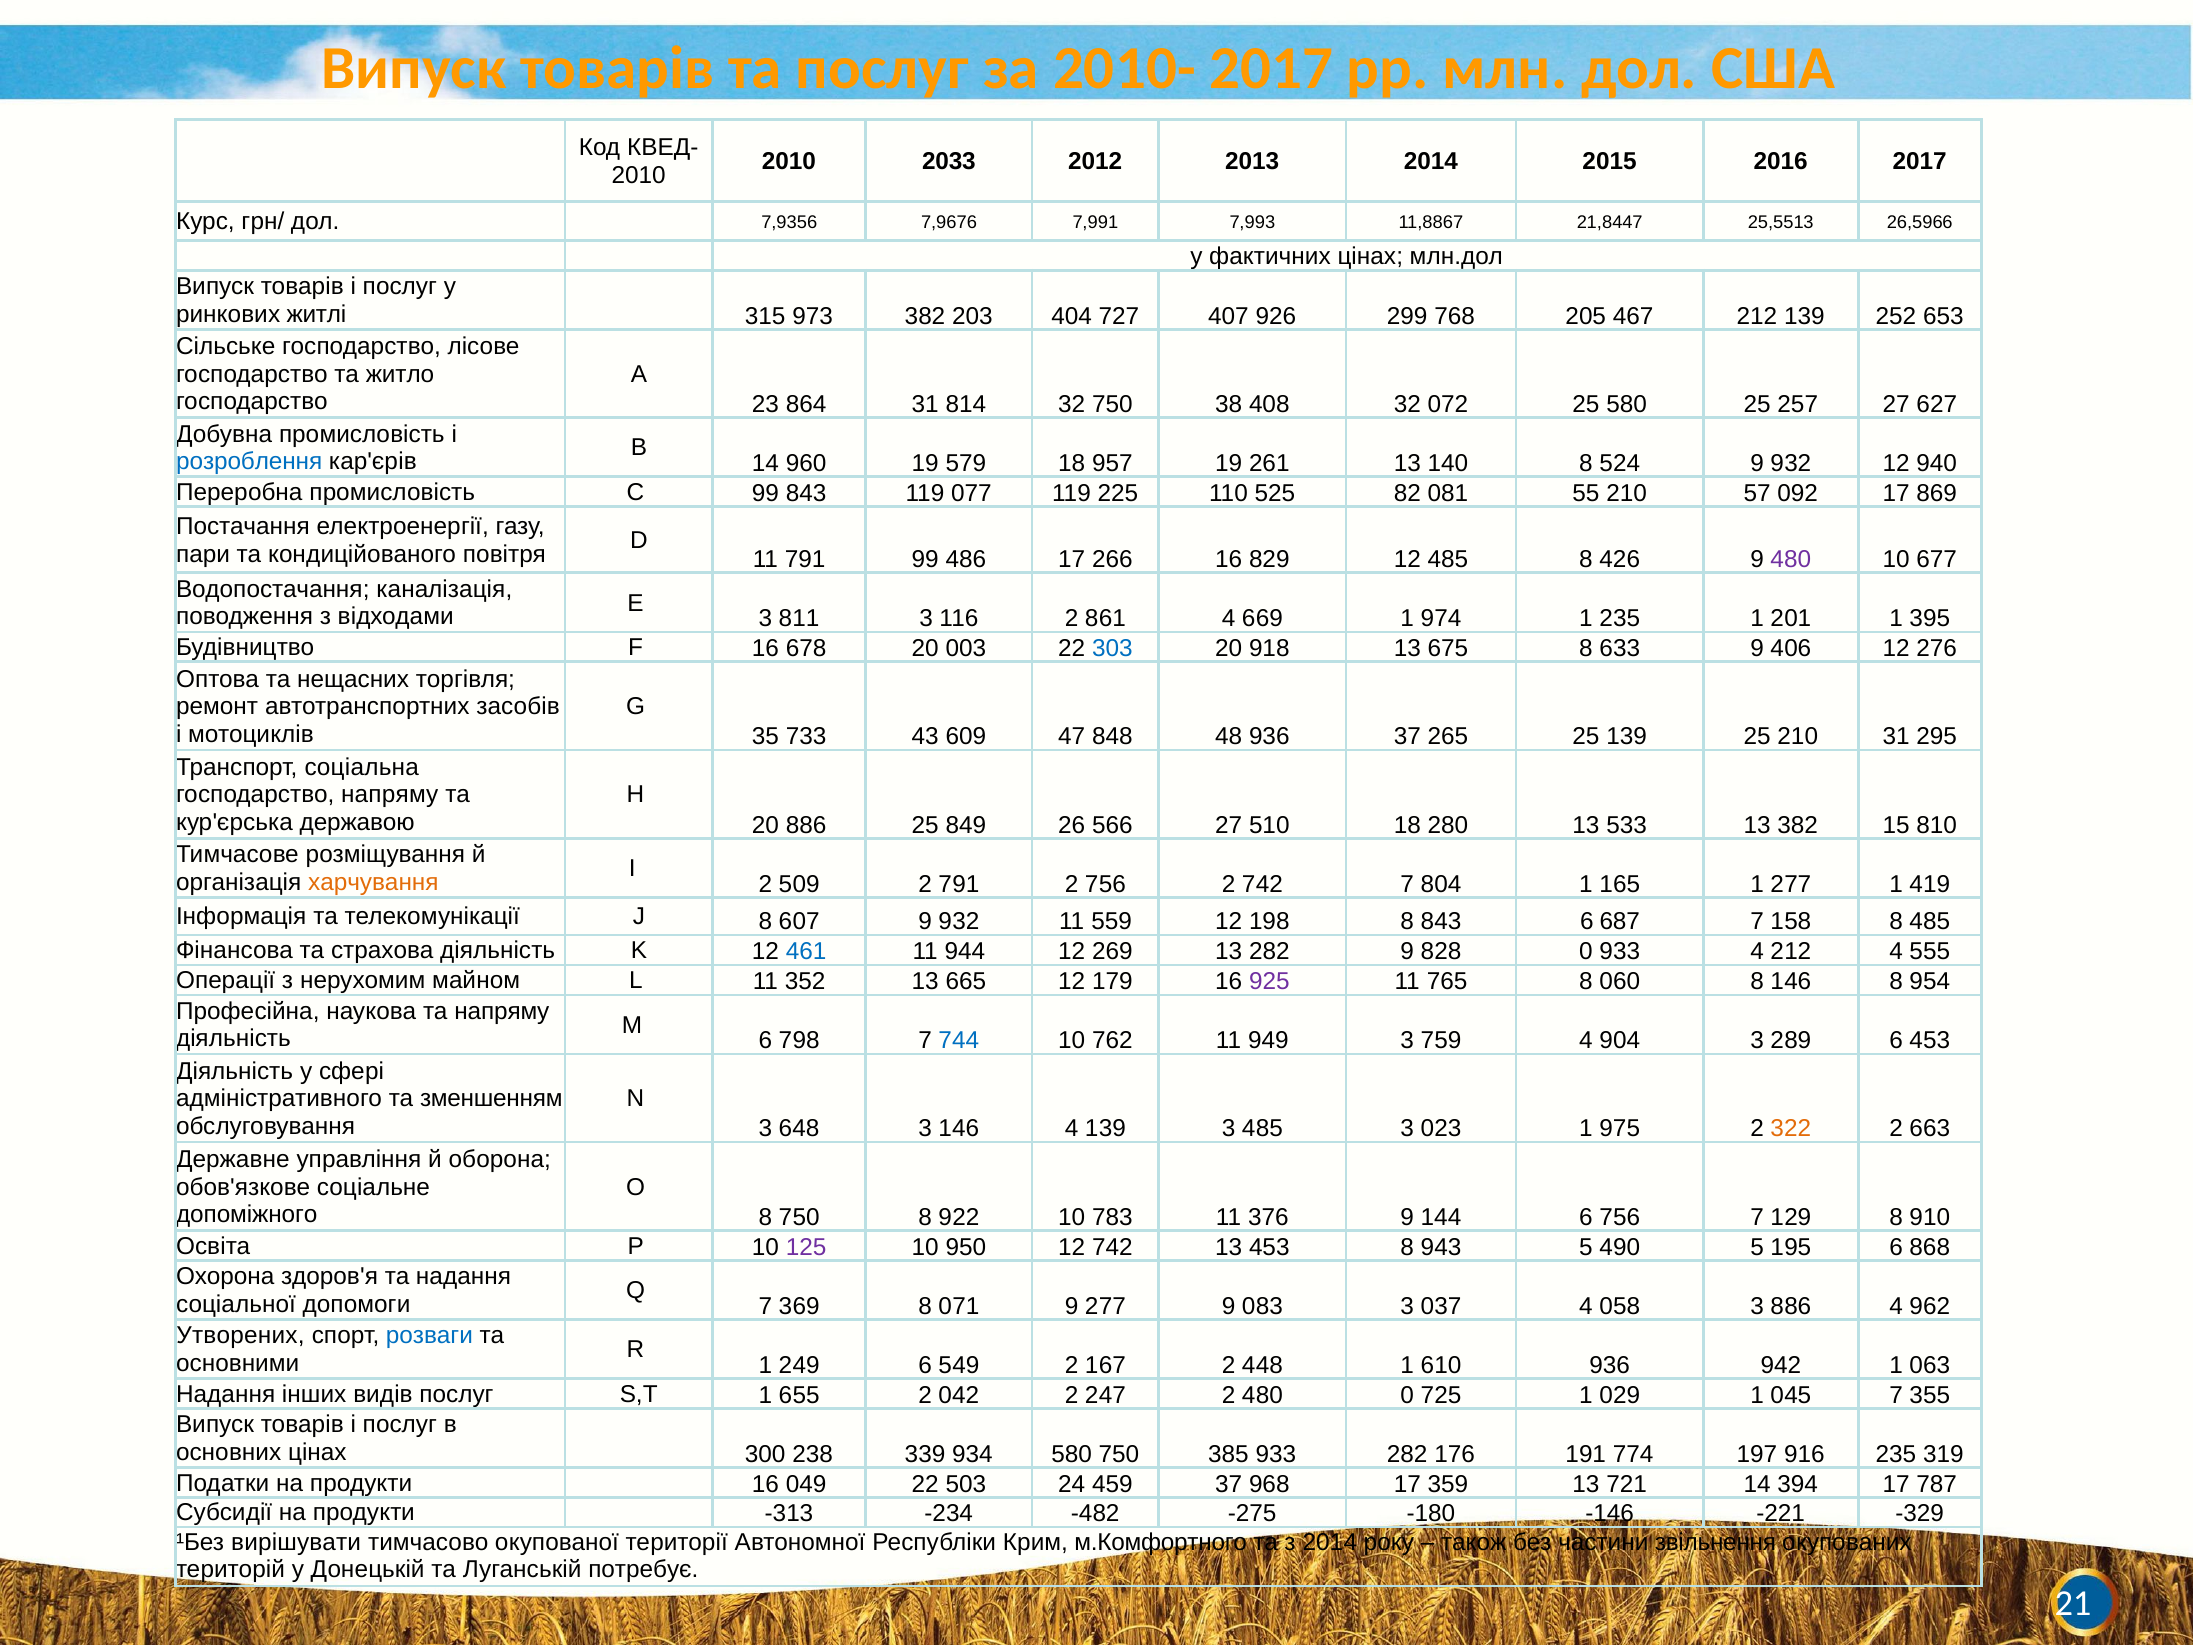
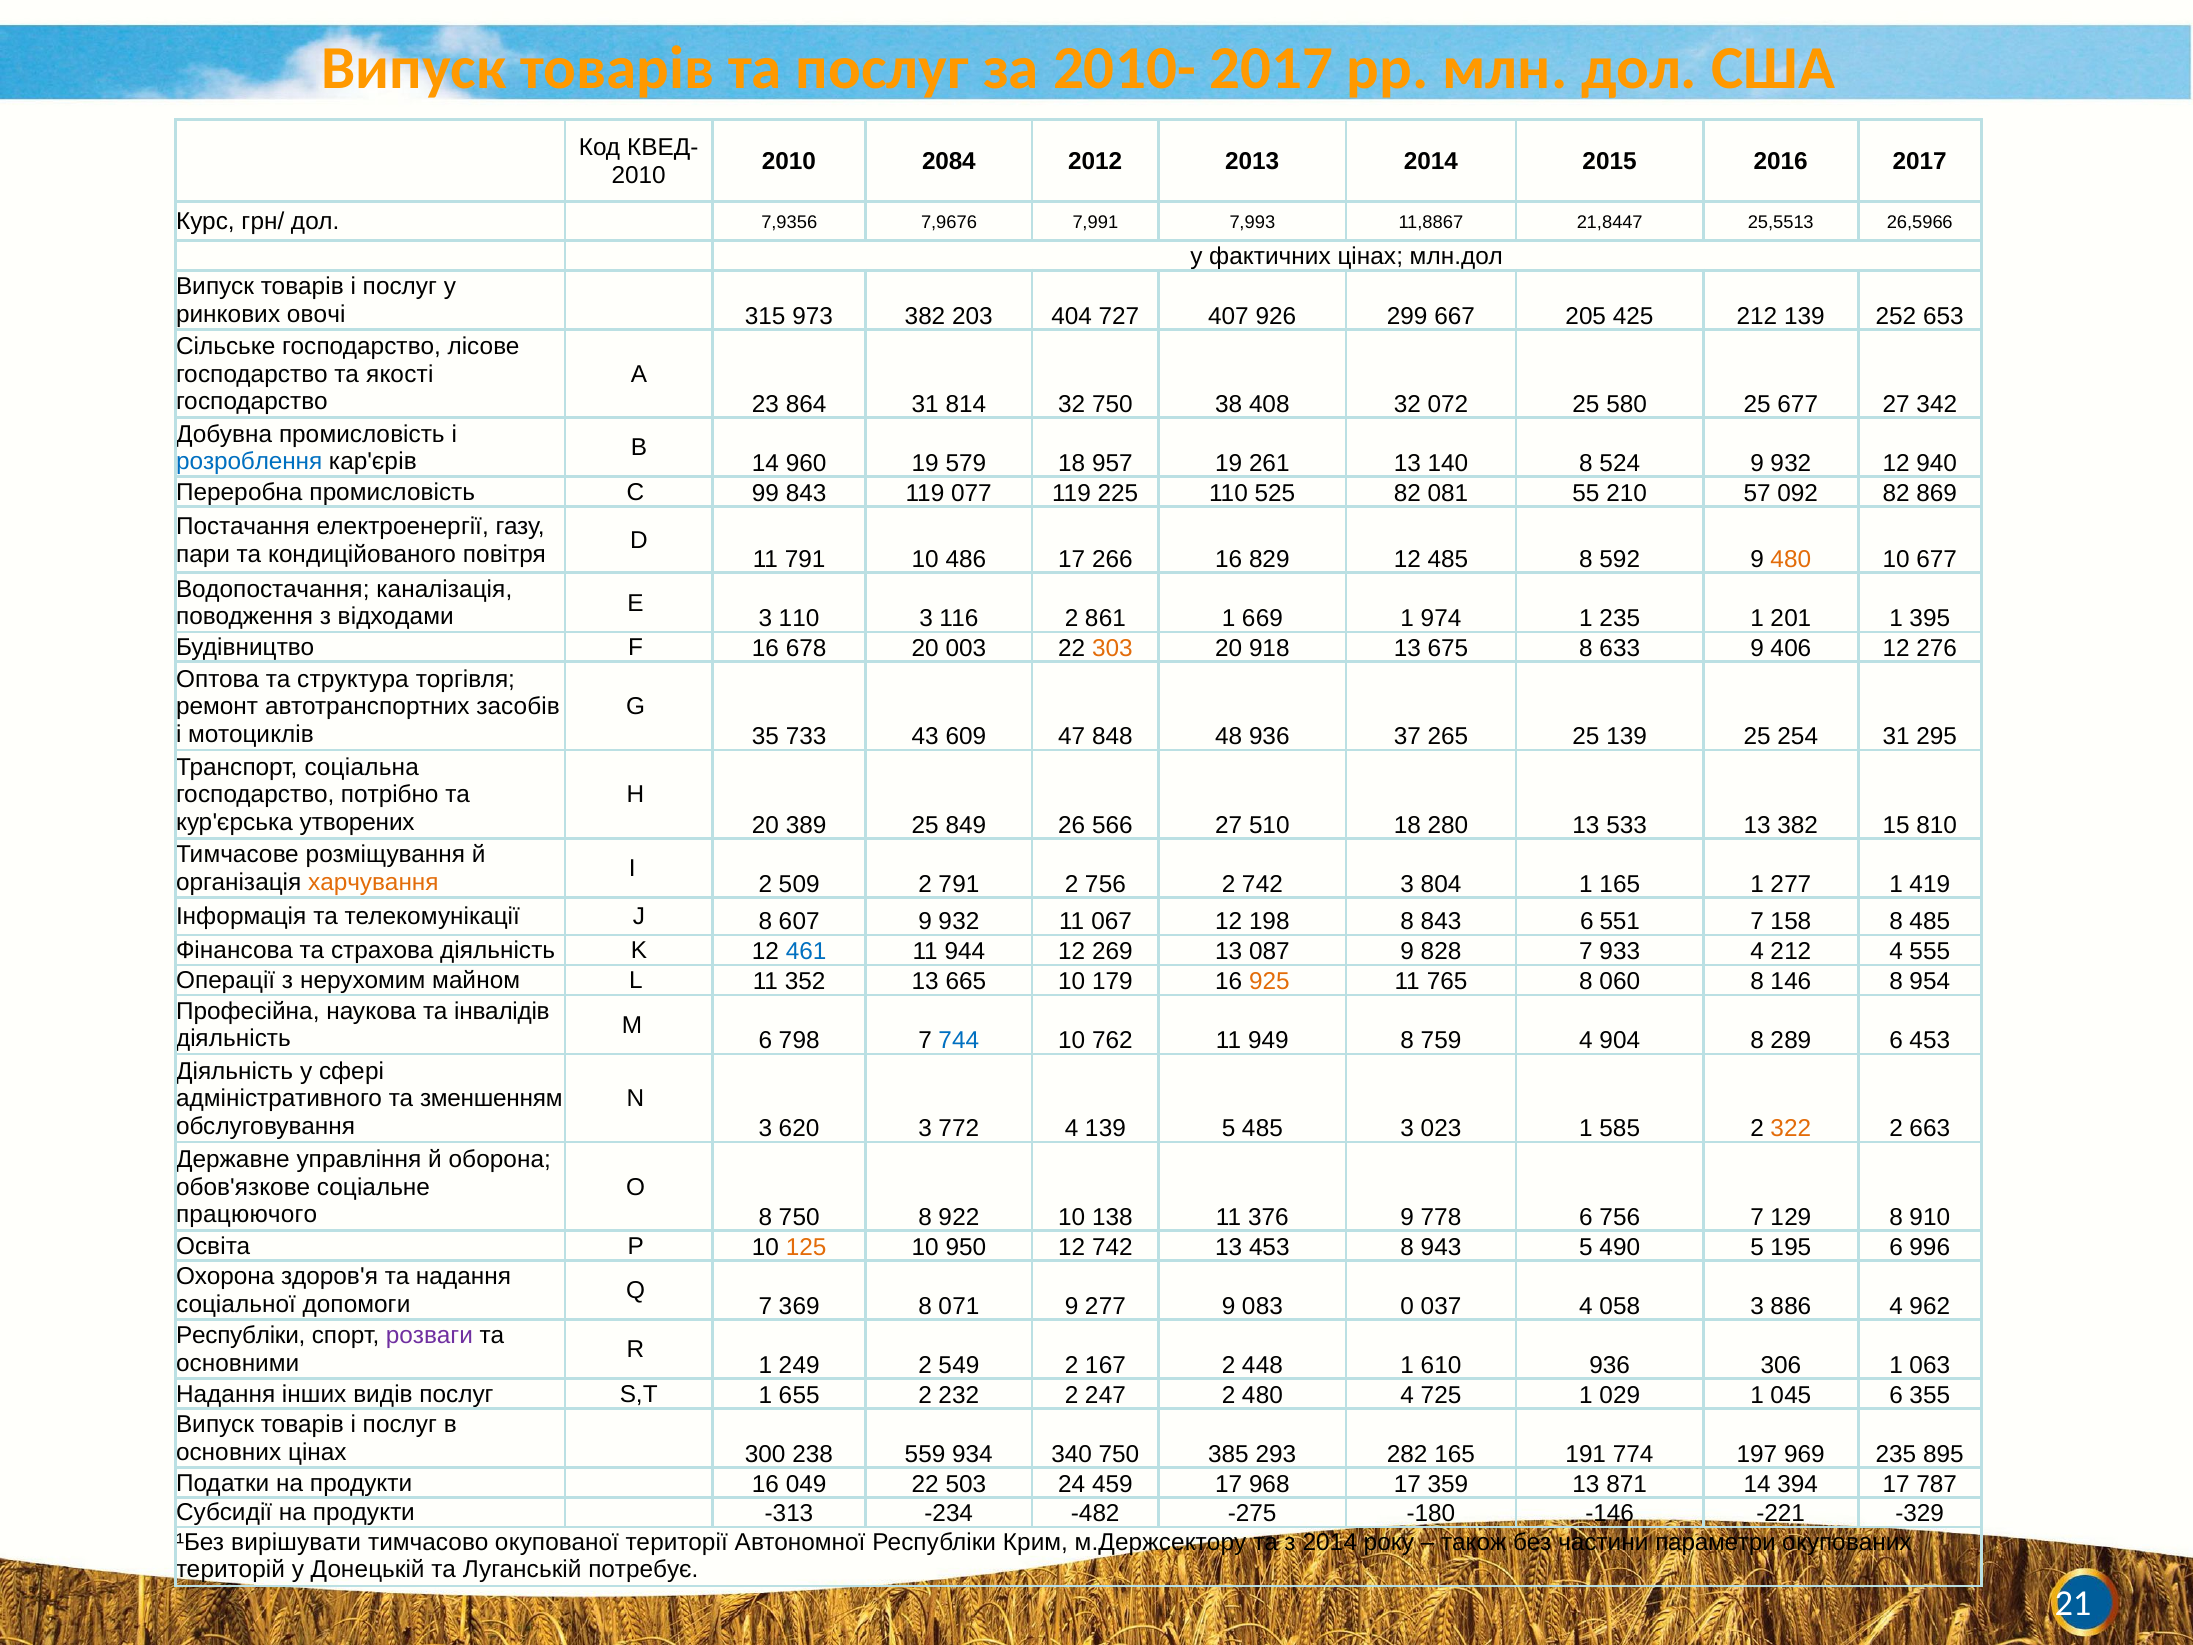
2033: 2033 -> 2084 (949, 161)
житлі: житлі -> овочі (316, 314)
768: 768 -> 667 (1455, 316)
467: 467 -> 425 (1633, 316)
житло: житло -> якості (400, 374)
25 257: 257 -> 677 (1798, 404)
627: 627 -> 342 (1937, 404)
092 17: 17 -> 82 (1896, 493)
791 99: 99 -> 10 (925, 559)
426: 426 -> 592 (1620, 559)
480 colour: purple -> orange (1791, 559)
3 811: 811 -> 110 (799, 619)
861 4: 4 -> 1 (1229, 619)
303 colour: blue -> orange (1112, 648)
нещасних: нещасних -> структура (353, 679)
25 210: 210 -> 254 (1798, 737)
господарство напряму: напряму -> потрібно (390, 795)
державою: державою -> утворених (357, 822)
20 886: 886 -> 389 (806, 825)
742 7: 7 -> 3 (1407, 884)
559: 559 -> 067 (1112, 922)
687: 687 -> 551 (1620, 922)
13 282: 282 -> 087 (1269, 952)
828 0: 0 -> 7 (1586, 952)
665 12: 12 -> 10 (1072, 981)
925 colour: purple -> orange (1269, 981)
та напряму: напряму -> інвалідів (502, 1011)
949 3: 3 -> 8 (1407, 1041)
904 3: 3 -> 8 (1757, 1041)
648: 648 -> 620 (799, 1129)
3 146: 146 -> 772 (959, 1129)
139 3: 3 -> 5 (1229, 1129)
975: 975 -> 585 (1620, 1129)
допоміжного: допоміжного -> працюючого (247, 1214)
783: 783 -> 138 (1112, 1217)
144: 144 -> 778 (1441, 1217)
125 colour: purple -> orange (806, 1247)
868: 868 -> 996 (1930, 1247)
083 3: 3 -> 0 (1407, 1306)
Утворених: Утворених -> Республіки (241, 1336)
розваги colour: blue -> purple (429, 1336)
249 6: 6 -> 2 (925, 1365)
942: 942 -> 306 (1781, 1365)
042: 042 -> 232 (959, 1395)
480 0: 0 -> 4 (1407, 1395)
045 7: 7 -> 6 (1896, 1395)
339: 339 -> 559 (925, 1454)
934 580: 580 -> 340 (1072, 1454)
385 933: 933 -> 293 (1276, 1454)
282 176: 176 -> 165 (1455, 1454)
916: 916 -> 969 (1804, 1454)
319: 319 -> 895 (1943, 1454)
459 37: 37 -> 17 (1229, 1484)
721: 721 -> 871 (1627, 1484)
м.Комфортного: м.Комфортного -> м.Держсектору (1161, 1542)
звільнення: звільнення -> параметри (1715, 1542)
